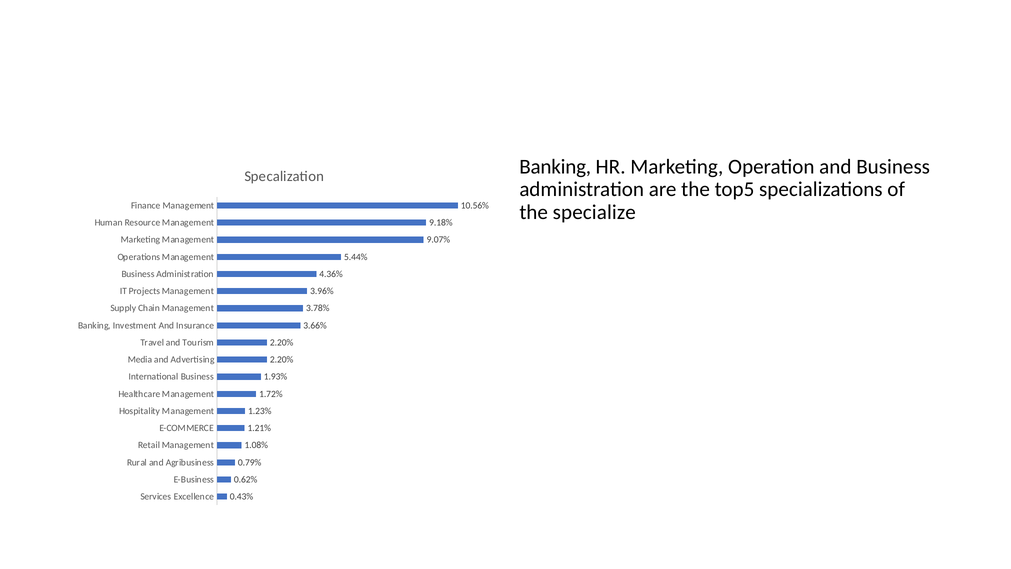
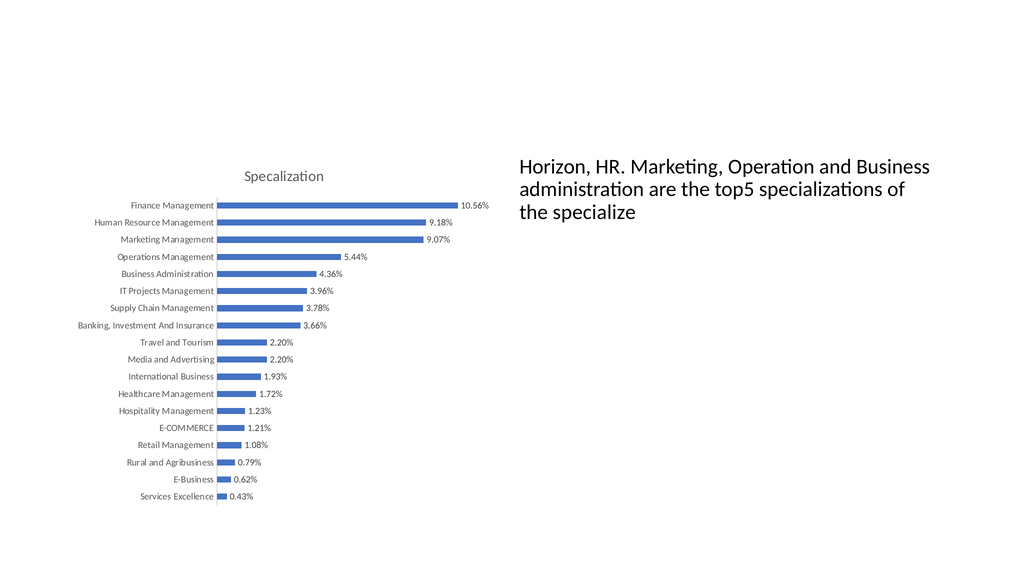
Banking: Banking -> Horizon (555, 166)
